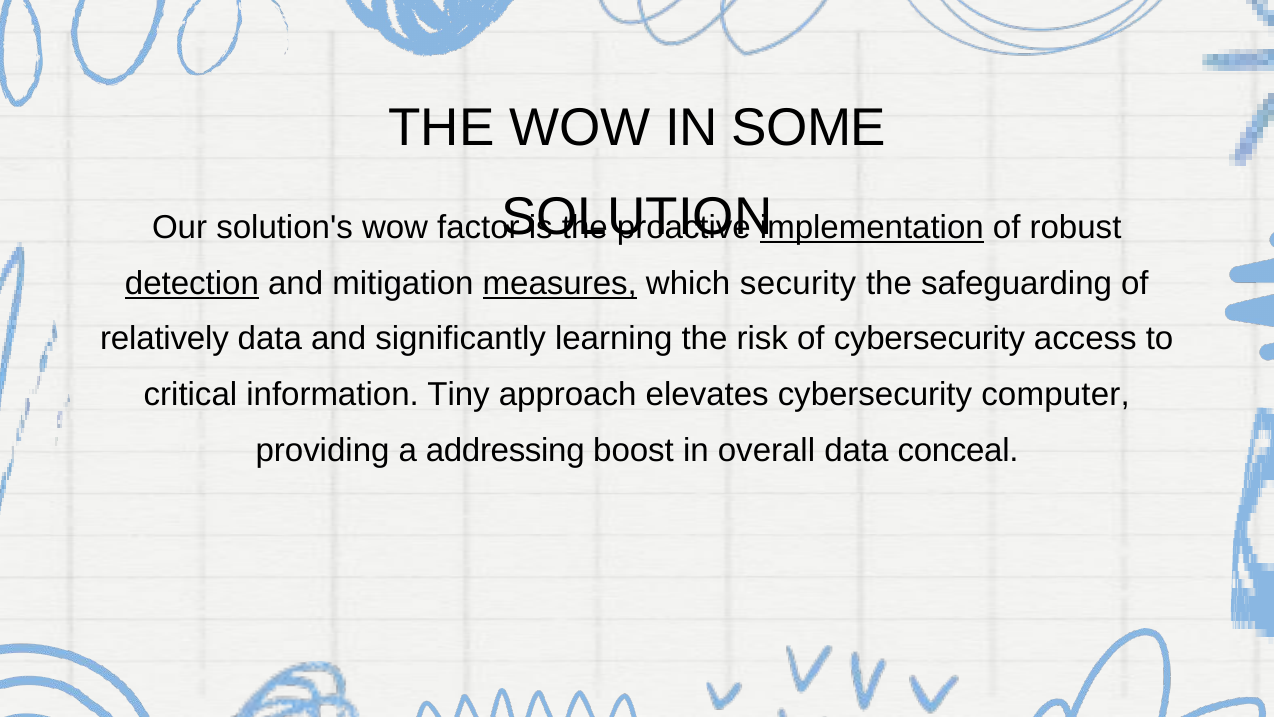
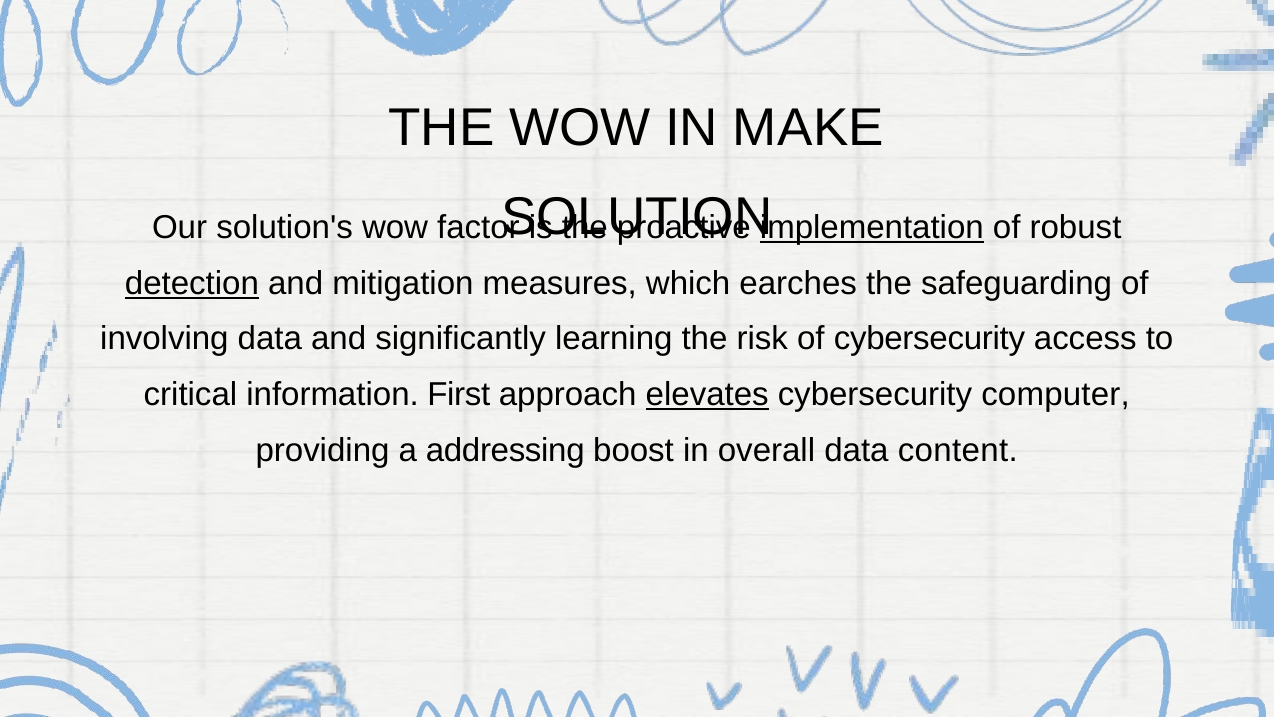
SOME: SOME -> MAKE (808, 128)
measures underline: present -> none (560, 283)
security: security -> earches (798, 283)
relatively: relatively -> involving (164, 339)
Tiny: Tiny -> First (459, 394)
elevates underline: none -> present (707, 394)
conceal: conceal -> content (958, 450)
